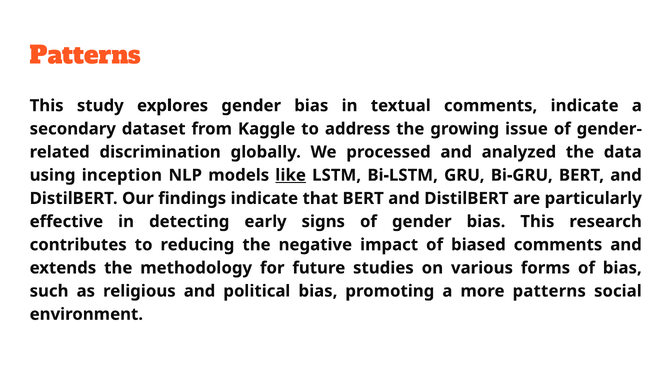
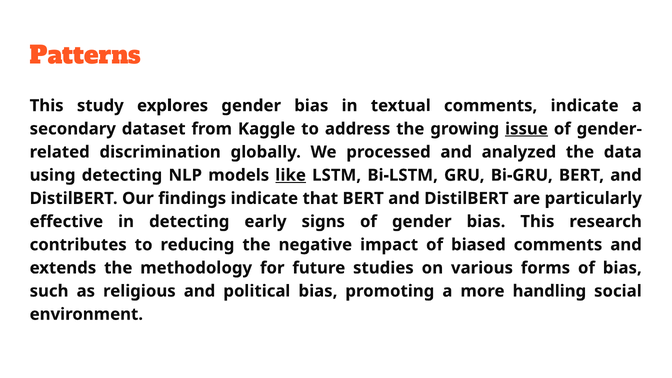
issue underline: none -> present (526, 129)
using inception: inception -> detecting (122, 175)
more patterns: patterns -> handling (549, 291)
